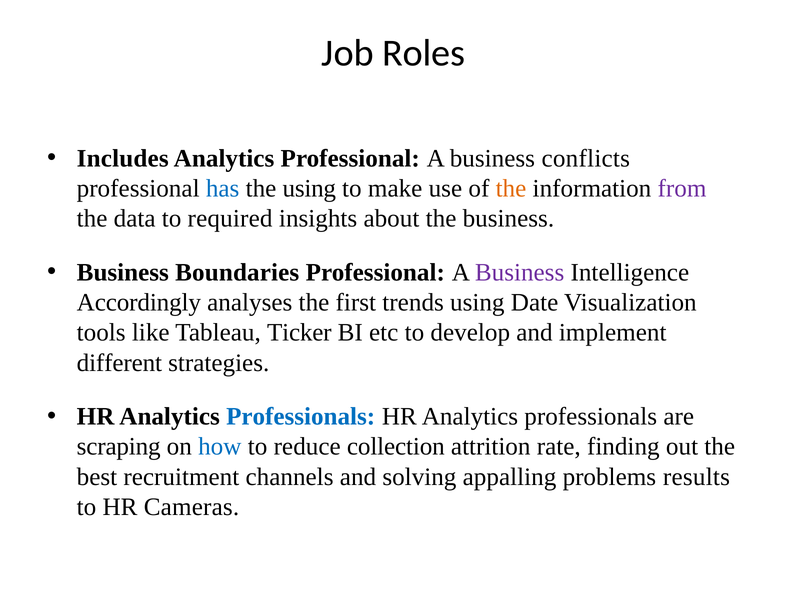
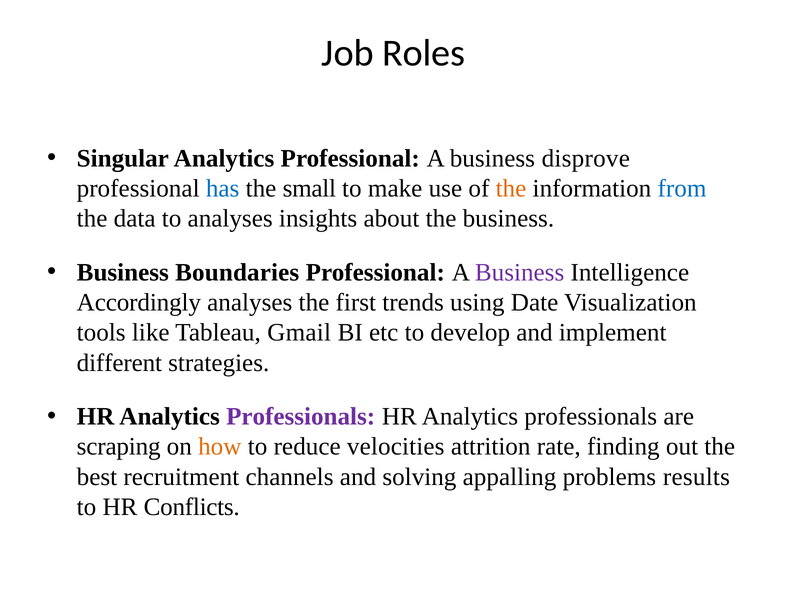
Includes: Includes -> Singular (123, 158)
conflicts: conflicts -> disprove (586, 158)
the using: using -> small (309, 189)
from colour: purple -> blue (682, 189)
to required: required -> analyses (230, 219)
Ticker: Ticker -> Gmail (299, 333)
Professionals colour: blue -> purple (301, 417)
how colour: blue -> orange (220, 447)
collection: collection -> velocities (396, 447)
Cameras: Cameras -> Conflicts (192, 507)
